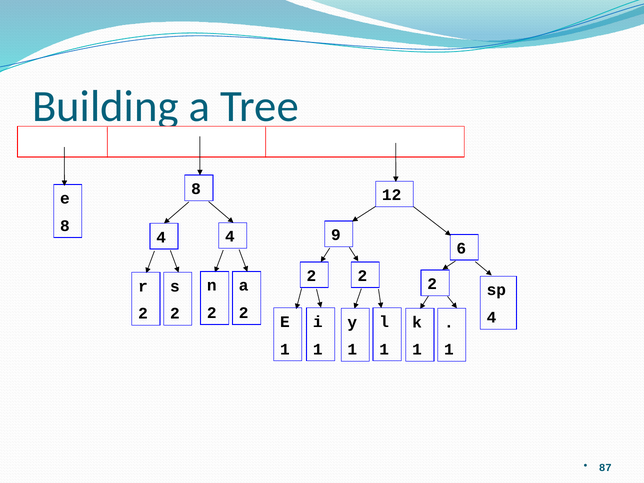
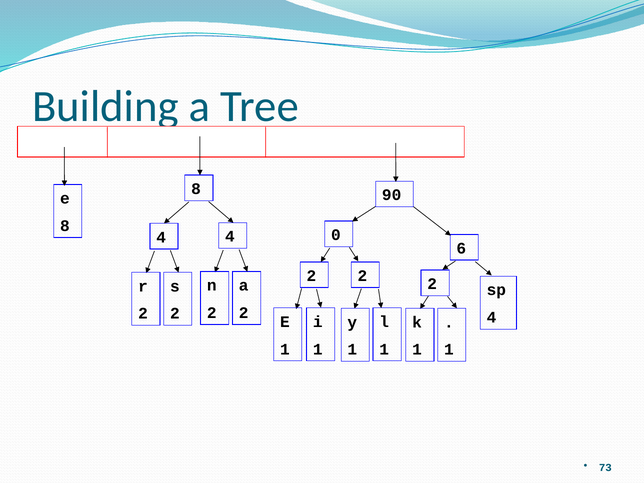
12: 12 -> 90 (392, 195)
9: 9 -> 0 (336, 235)
87: 87 -> 73 (605, 468)
